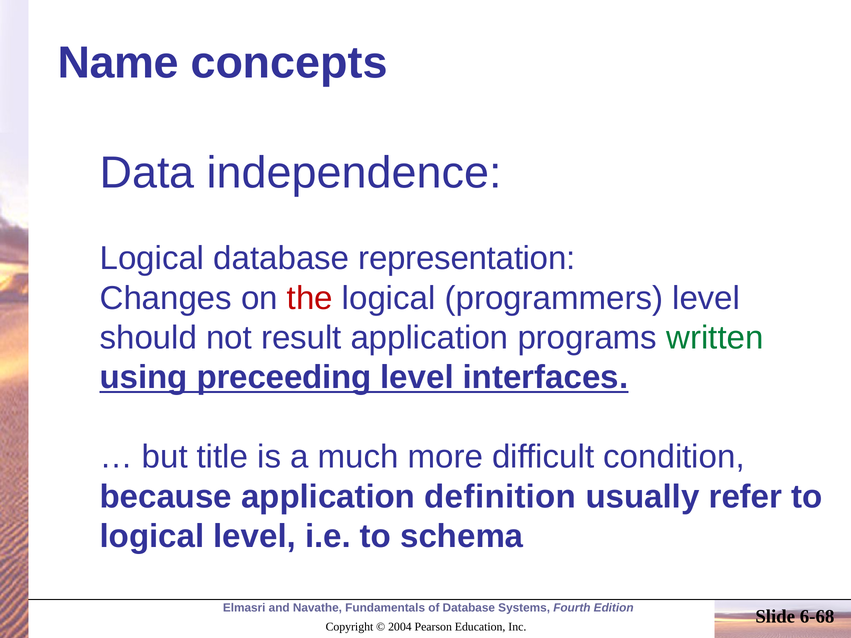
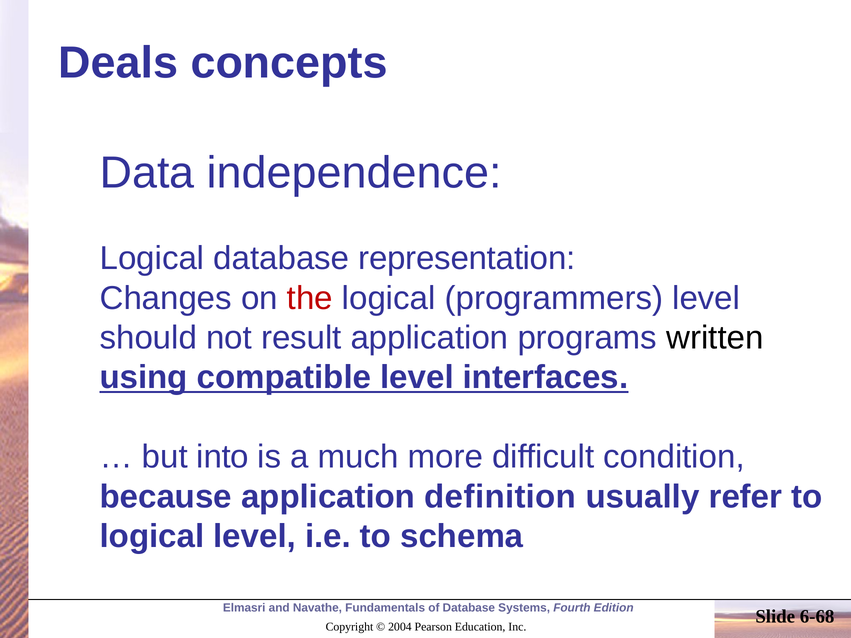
Name: Name -> Deals (118, 63)
written colour: green -> black (715, 338)
preceeding: preceeding -> compatible (284, 378)
title: title -> into (223, 457)
